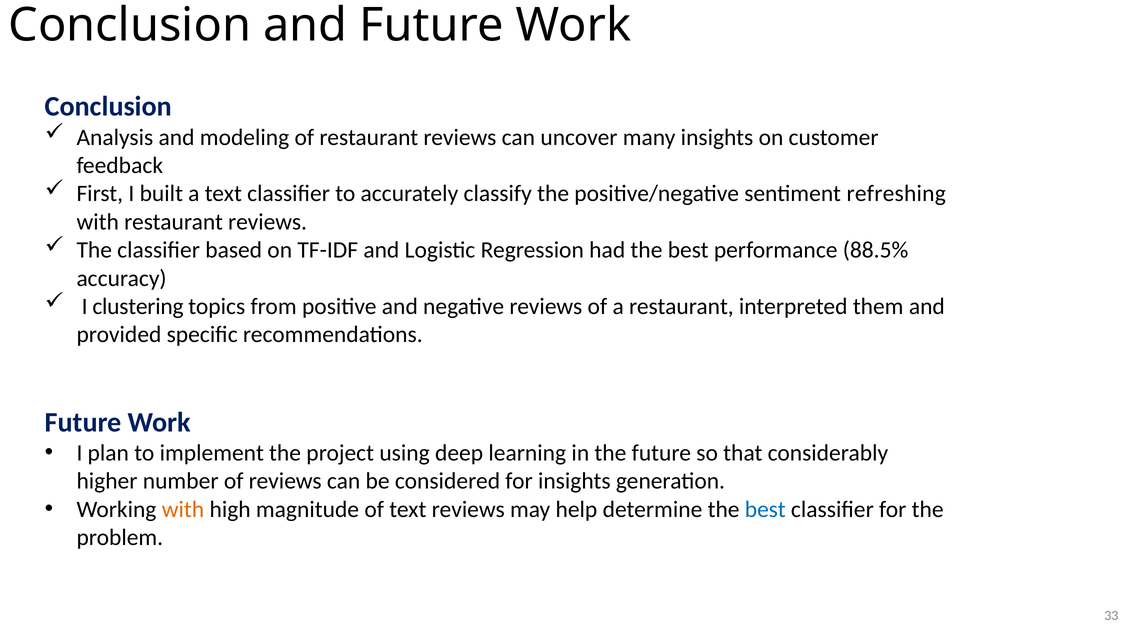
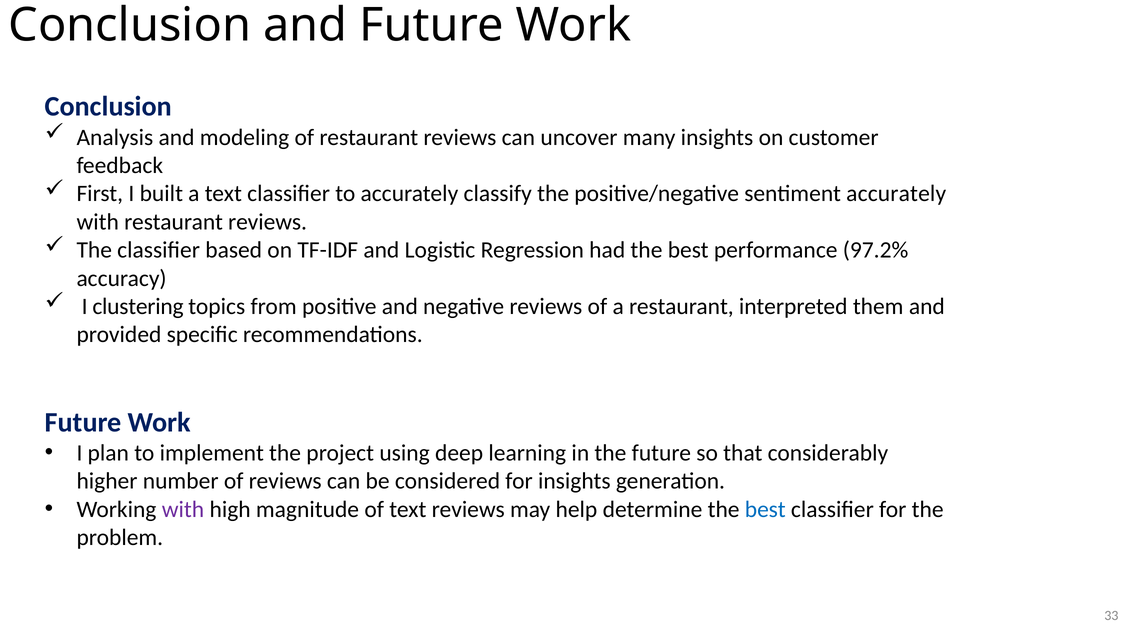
sentiment refreshing: refreshing -> accurately (896, 194)
88.5%: 88.5% -> 97.2% (876, 250)
with colour: orange -> purple (183, 509)
